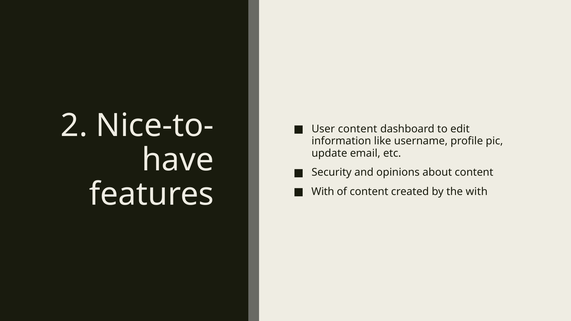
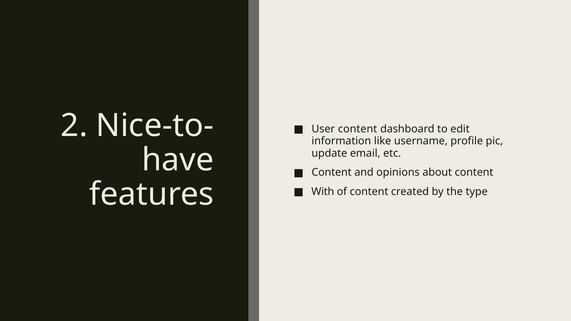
Security: Security -> Content (332, 172)
the with: with -> type (477, 192)
